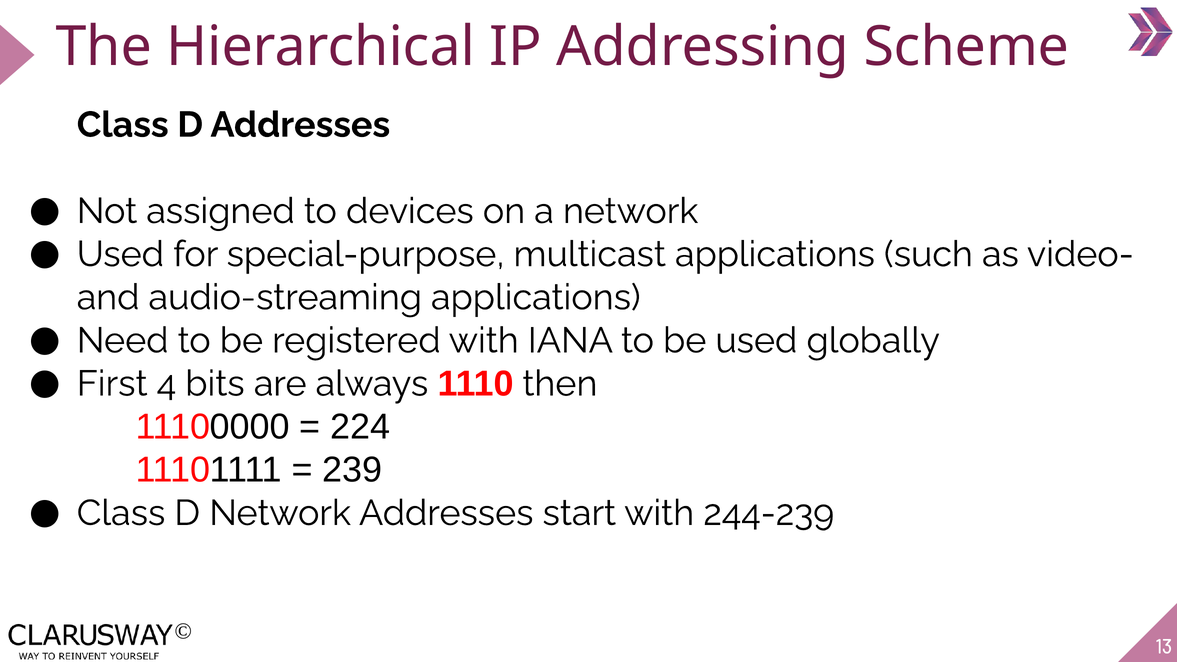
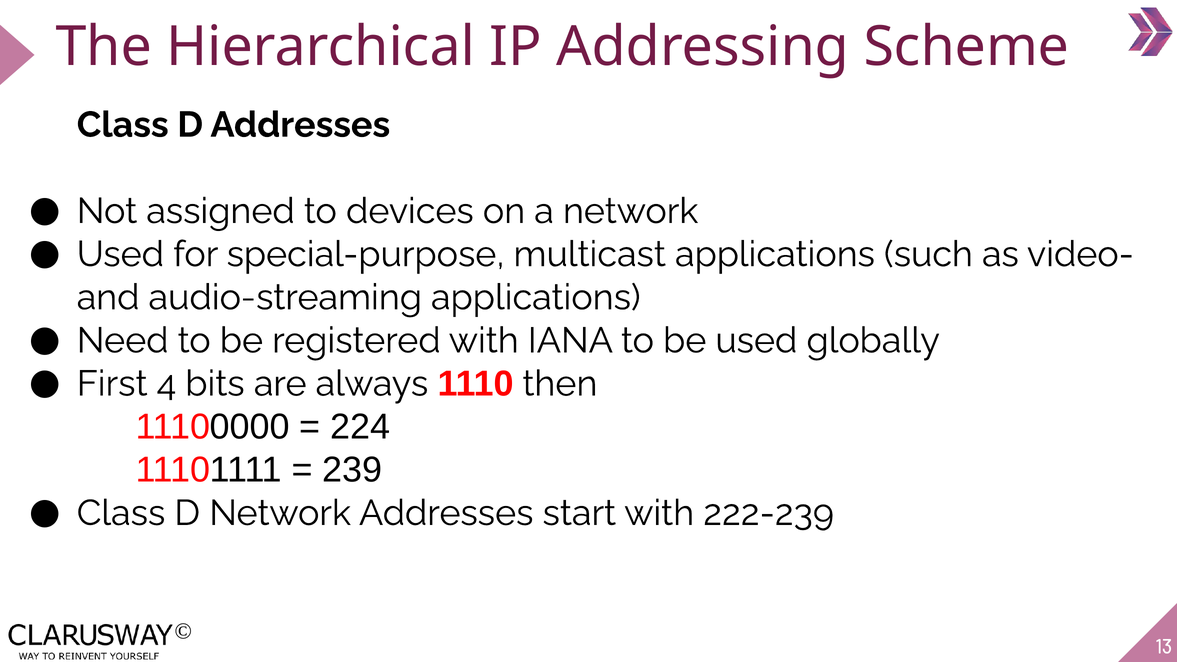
244-239: 244-239 -> 222-239 (769, 513)
